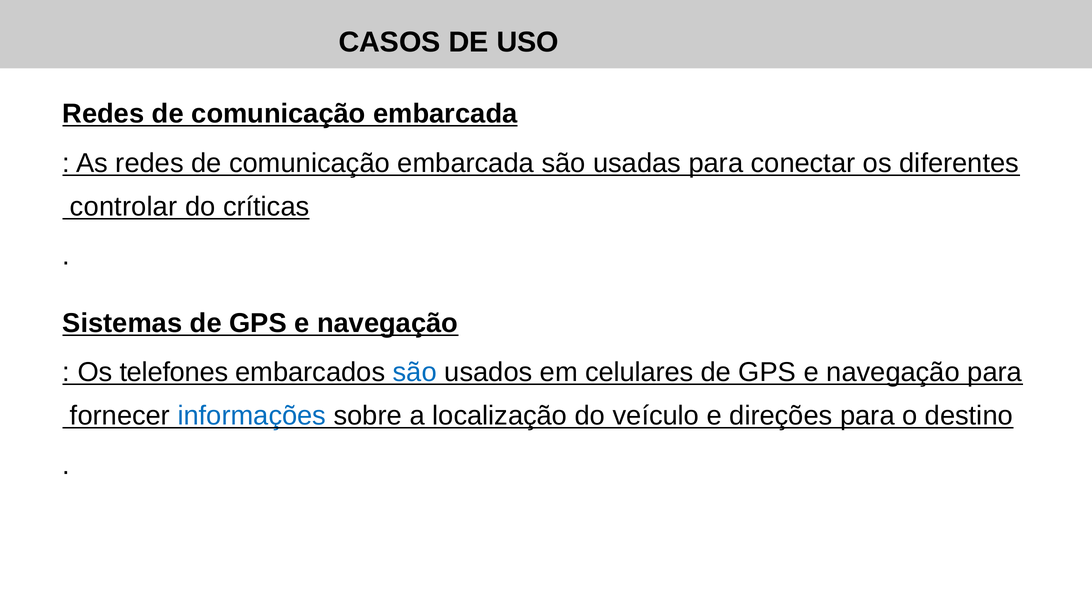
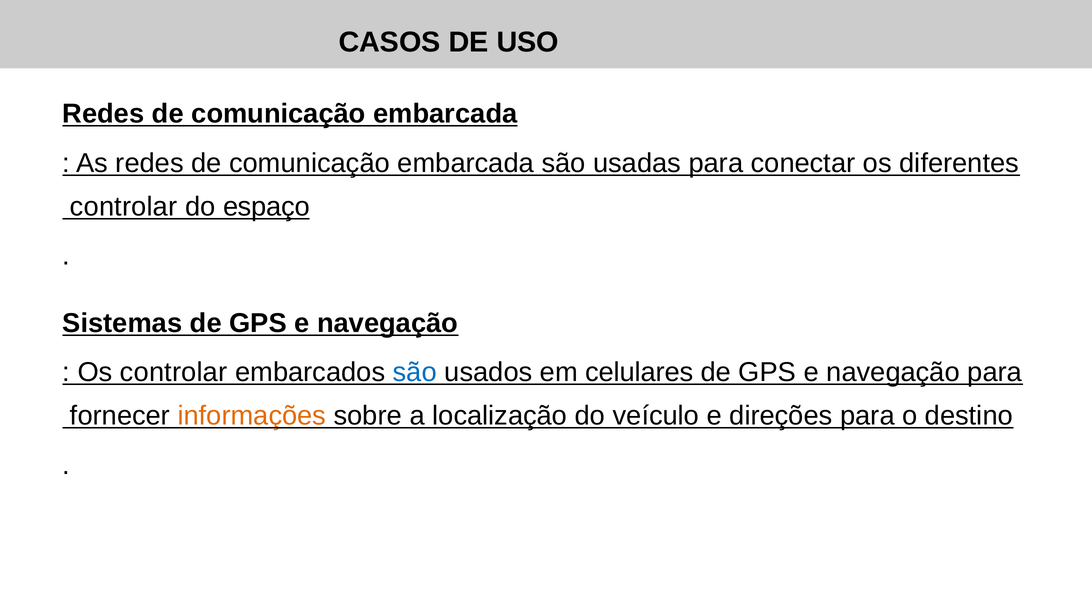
críticas: críticas -> espaço (266, 207)
Os telefones: telefones -> controlar (174, 372)
informações colour: blue -> orange (252, 416)
